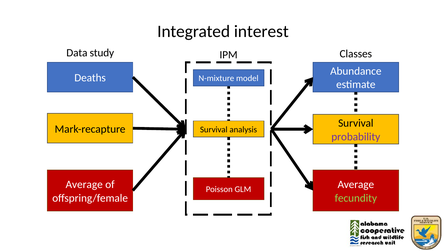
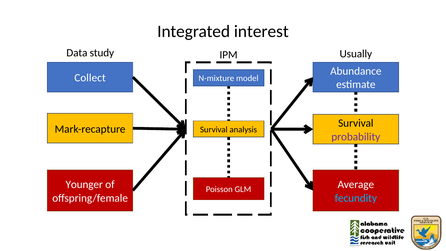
Classes: Classes -> Usually (356, 54)
Deaths: Deaths -> Collect (90, 78)
Average: Average -> Younger (84, 185)
fecundity colour: light green -> light blue (356, 198)
